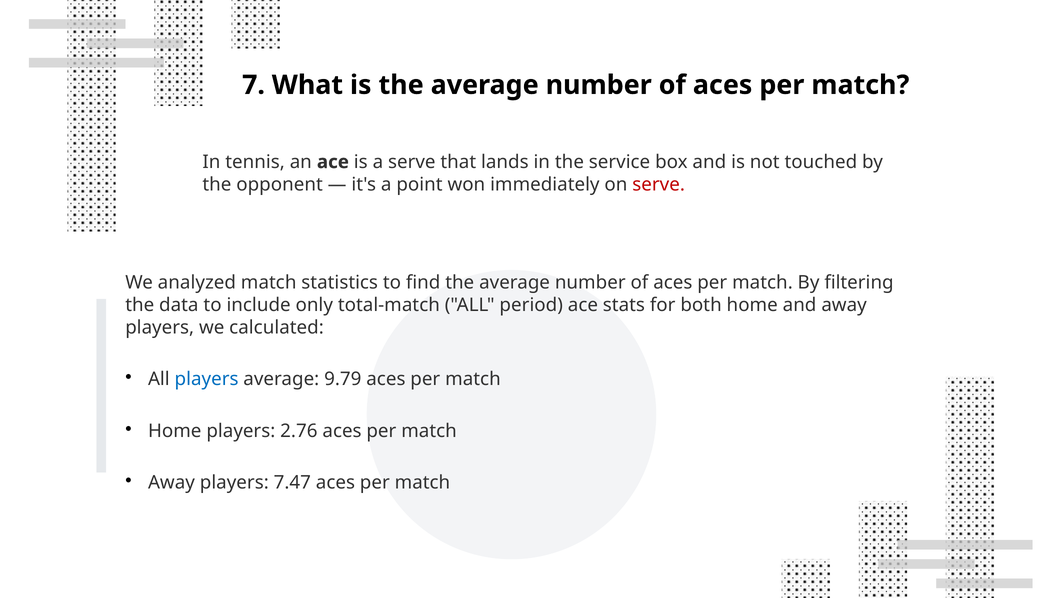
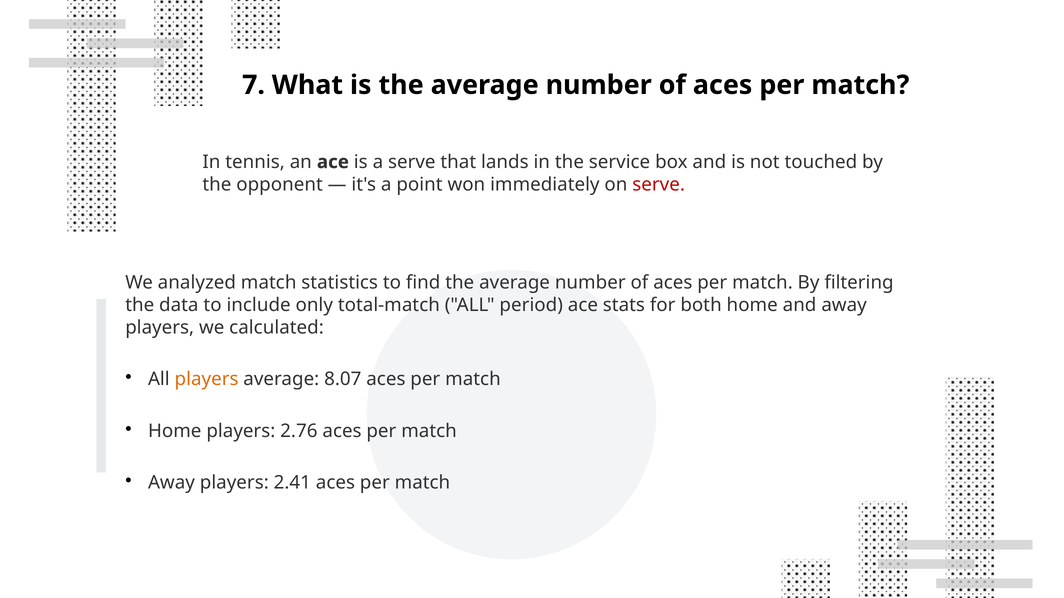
players colour: blue -> orange (207, 380)
9.79: 9.79 -> 8.07 (343, 380)
7.47: 7.47 -> 2.41 (292, 483)
